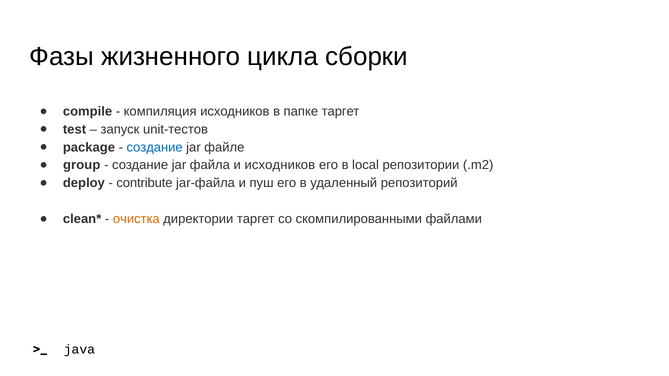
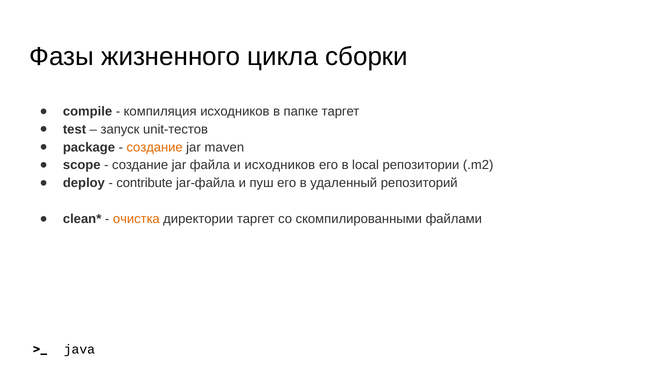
создание colour: blue -> orange (155, 147)
файле: файле -> maven (224, 147)
group: group -> scope (82, 165)
